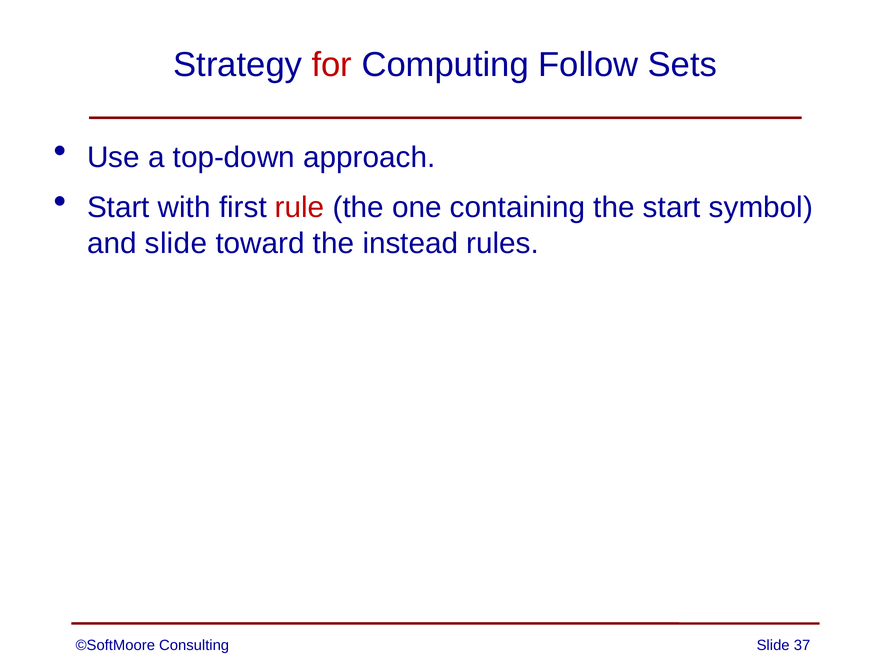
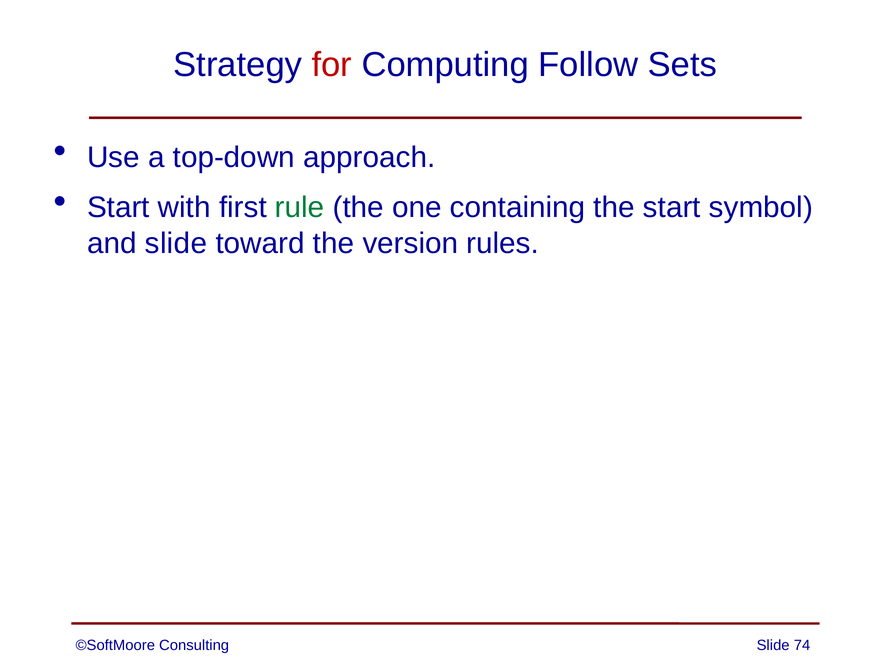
rule colour: red -> green (300, 208)
instead: instead -> version (410, 243)
37: 37 -> 74 (802, 646)
